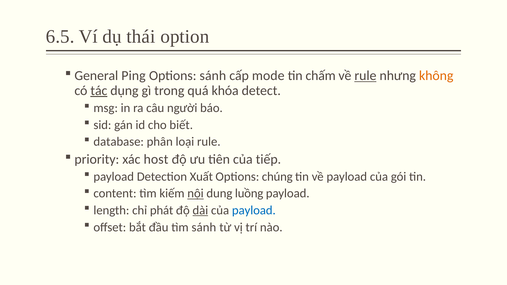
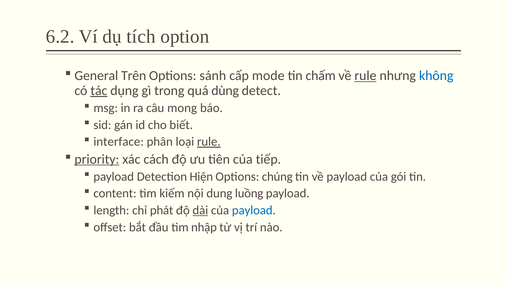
6.5: 6.5 -> 6.2 (60, 36)
thái: thái -> tích (141, 36)
Ping: Ping -> Trên (134, 76)
không colour: orange -> blue (436, 76)
khóa: khóa -> dùng (225, 91)
người: người -> mong (182, 108)
database: database -> interface (119, 142)
rule underline: none -> present (209, 142)
priority underline: none -> present (97, 159)
host: host -> cách (156, 159)
Xuất: Xuất -> Hiện (201, 177)
nội underline: present -> none (196, 194)
tìm sánh: sánh -> nhập (204, 227)
